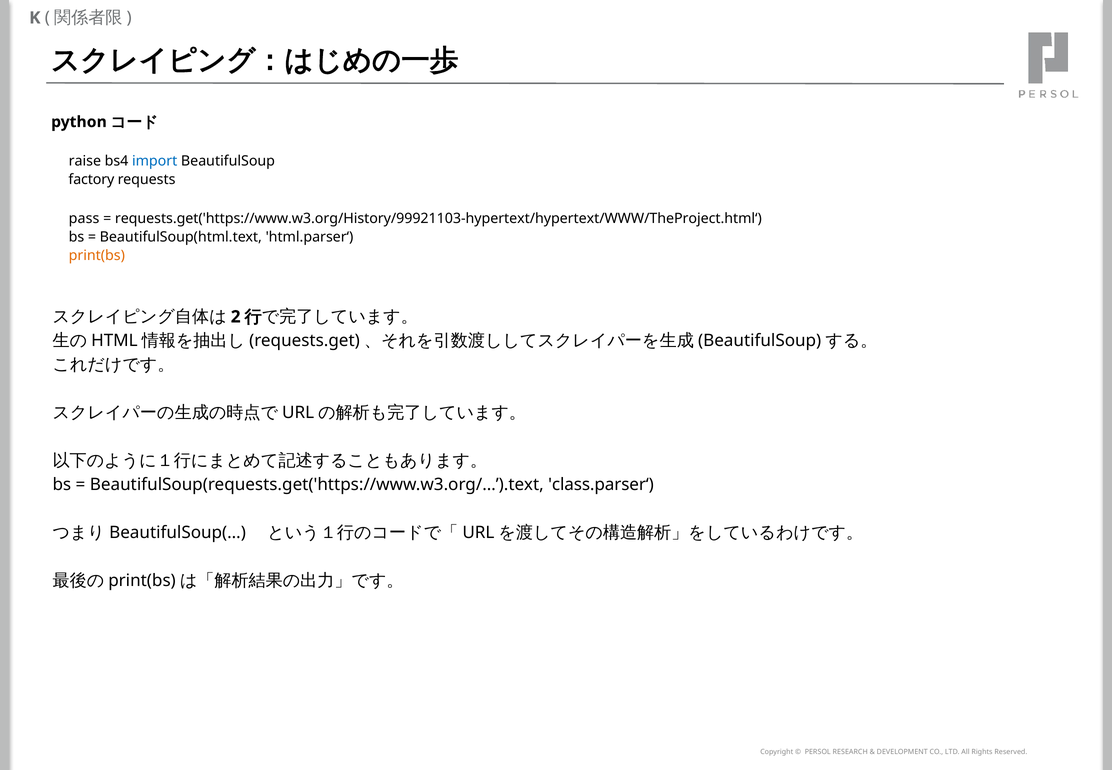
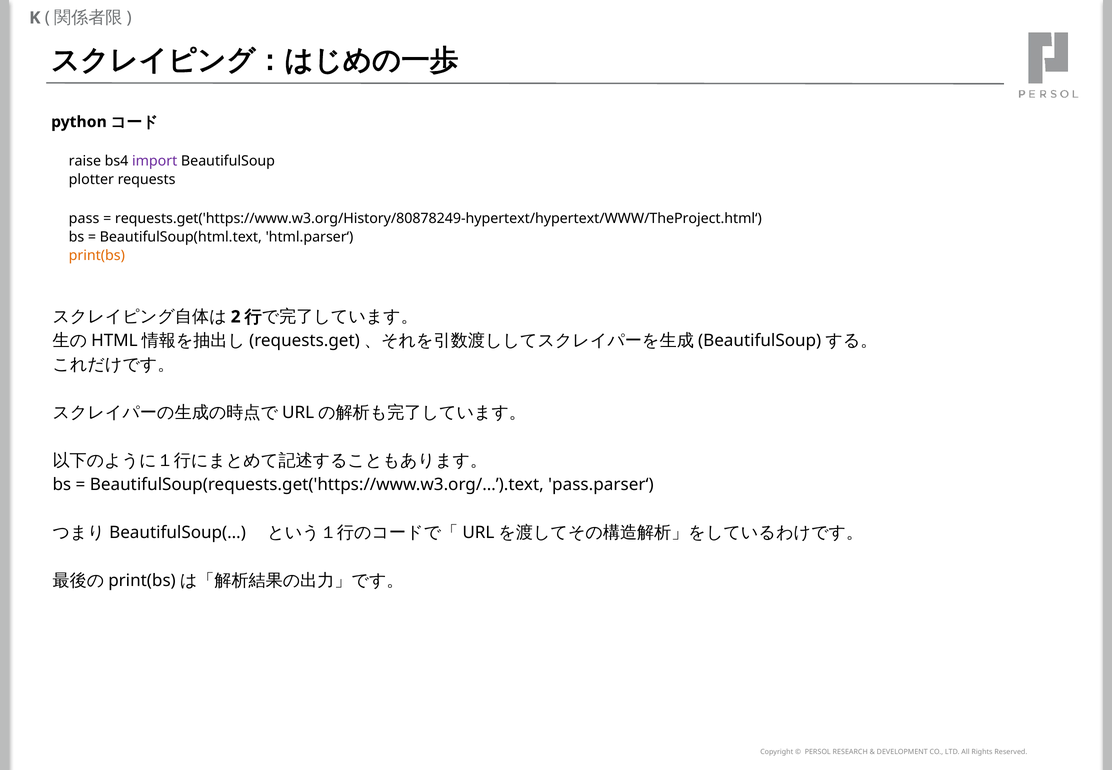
import colour: blue -> purple (155, 161)
factory: factory -> plotter (91, 180)
requests.get('https://www.w3.org/History/99921103-hypertext/hypertext/WWW/TheProject.html‘: requests.get('https://www.w3.org/History/99921103-hypertext/hypertext/WWW/TheProject.html‘ -> requests.get('https://www.w3.org/History/80878249-hypertext/hypertext/WWW/TheProject.html‘ (438, 218)
class.parser‘: class.parser‘ -> pass.parser‘ (601, 484)
